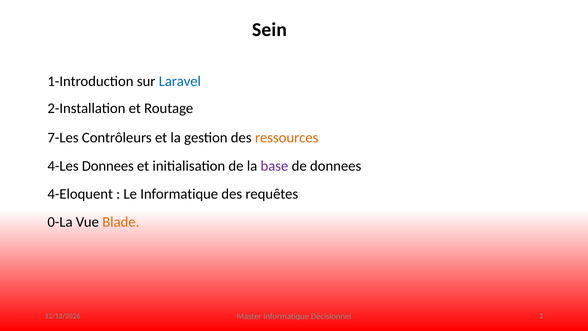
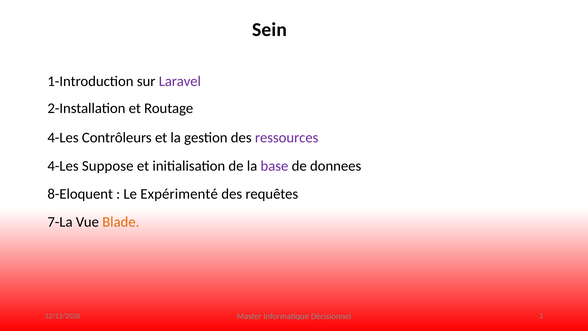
Laravel colour: blue -> purple (180, 81)
7-Les: 7-Les -> 4-Les (63, 138)
ressources colour: orange -> purple (287, 138)
4-Les Donnees: Donnees -> Suppose (108, 166)
4-Eloquent: 4-Eloquent -> 8-Eloquent (80, 194)
Le Informatique: Informatique -> Expérimenté (179, 194)
0-La: 0-La -> 7-La (60, 222)
